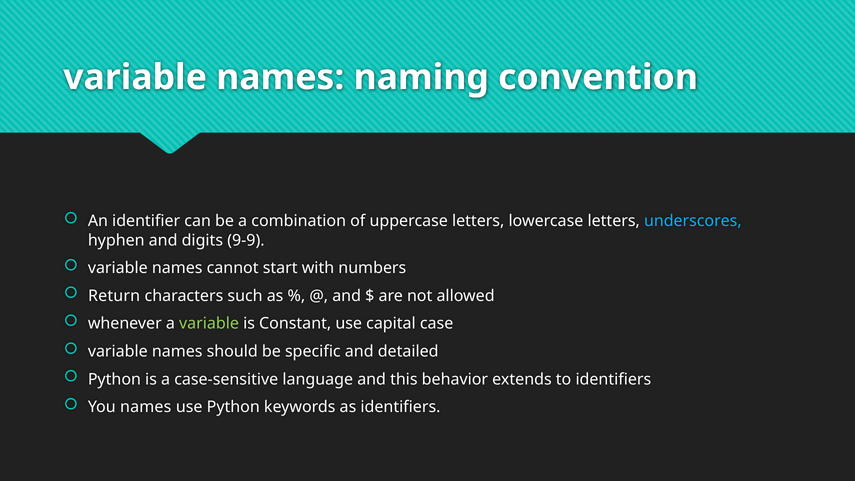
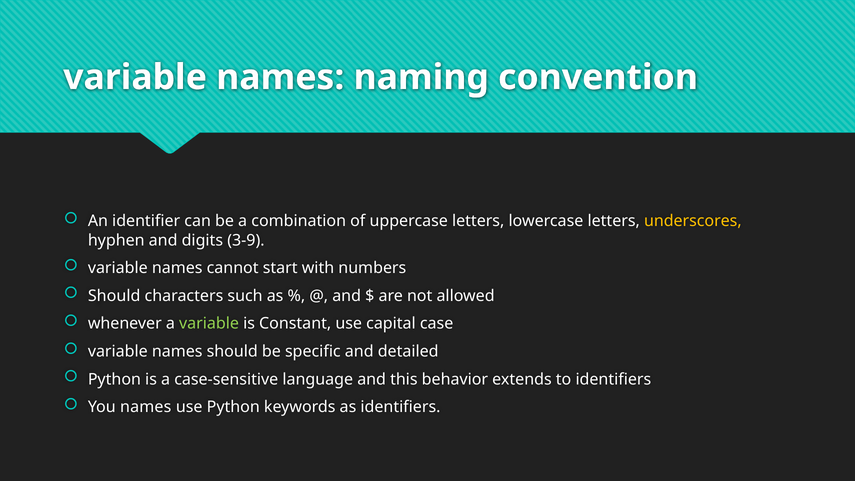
underscores colour: light blue -> yellow (693, 221)
9-9: 9-9 -> 3-9 (246, 240)
Return: Return -> Should (114, 296)
